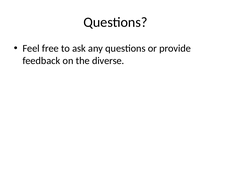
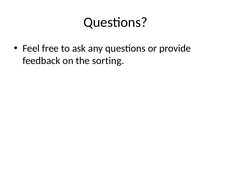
diverse: diverse -> sorting (108, 61)
